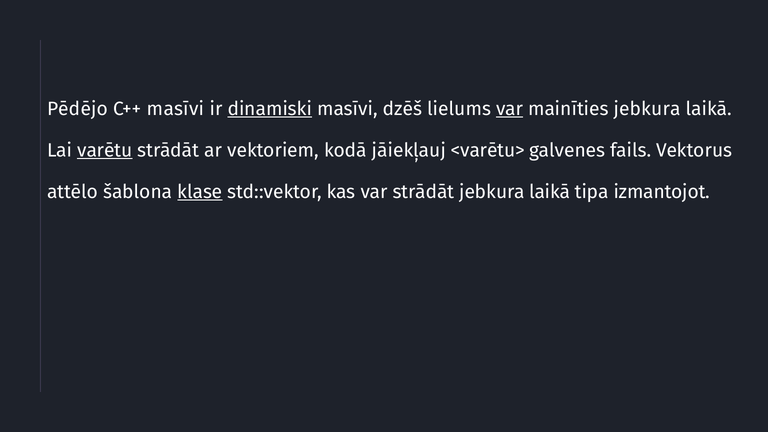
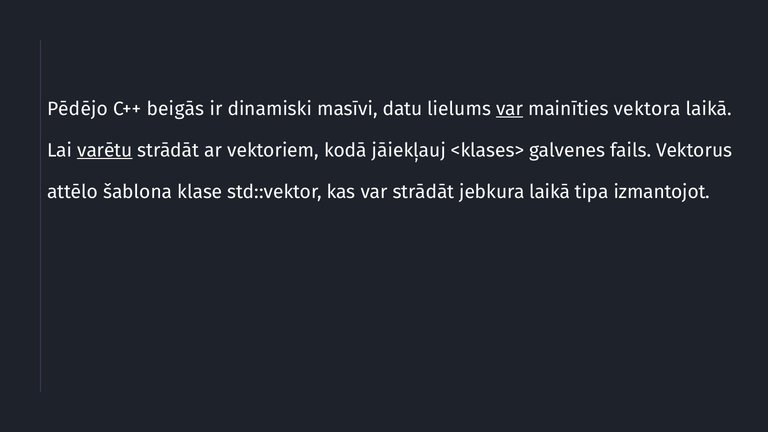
C++ masīvi: masīvi -> beigās (176, 109)
dinamiski underline: present -> none (270, 109)
dzēš: dzēš -> datu (403, 109)
mainīties jebkura: jebkura -> vektora (647, 109)
<varētu>: <varētu> -> <klases> (488, 150)
klase underline: present -> none (200, 192)
